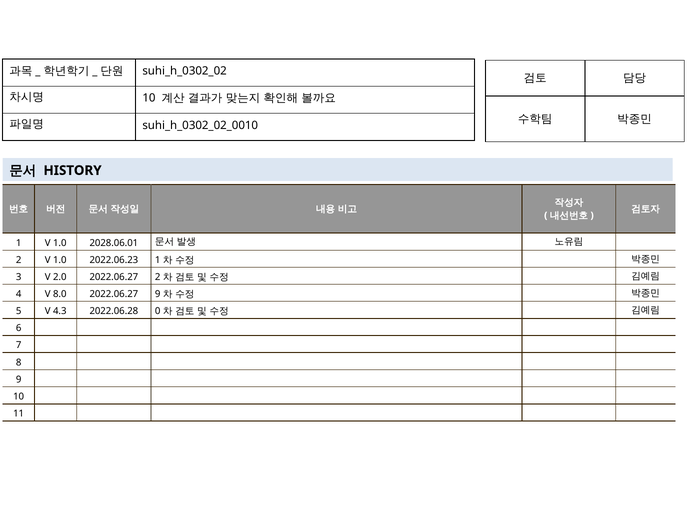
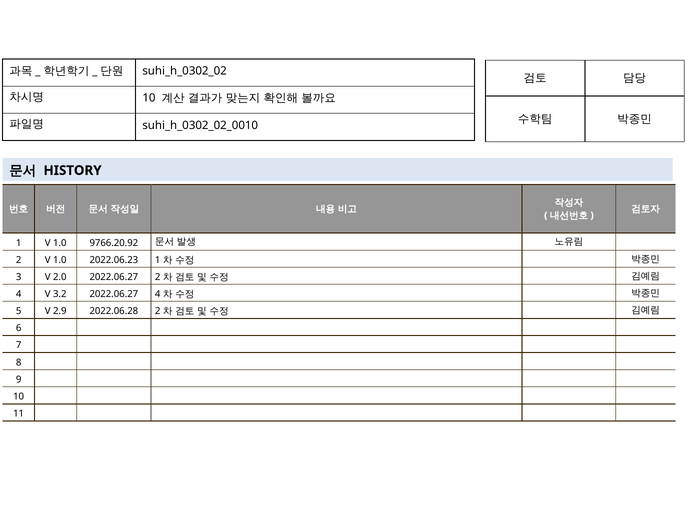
2028.06.01: 2028.06.01 -> 9766.20.92 (114, 243)
8.0: 8.0 -> 3.2 (60, 294)
2022.06.27 9: 9 -> 4 (158, 294)
4.3: 4.3 -> 2.9 (60, 311)
2022.06.28 0: 0 -> 2 (158, 311)
